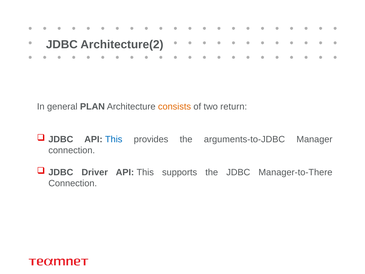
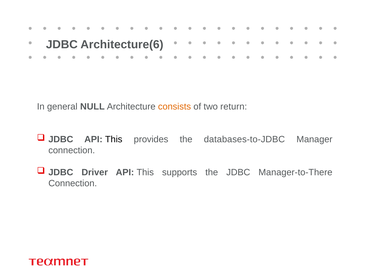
Architecture(2: Architecture(2 -> Architecture(6 (122, 44)
PLAN: PLAN -> NULL (92, 106)
This colour: blue -> black (114, 139)
arguments-to-JDBC: arguments-to-JDBC -> databases-to-JDBC (244, 139)
